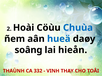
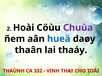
Chuùa colour: blue -> purple (78, 28)
soâng: soâng -> thaân (28, 50)
hieån: hieån -> thaáy (73, 50)
